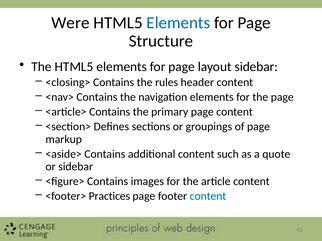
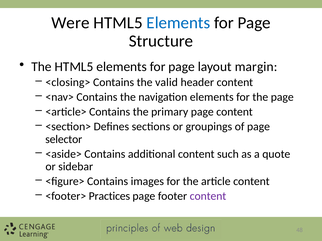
layout sidebar: sidebar -> margin (256, 67)
rules: rules -> valid (166, 82)
markup: markup -> selector (64, 139)
content colour: blue -> purple (208, 196)
